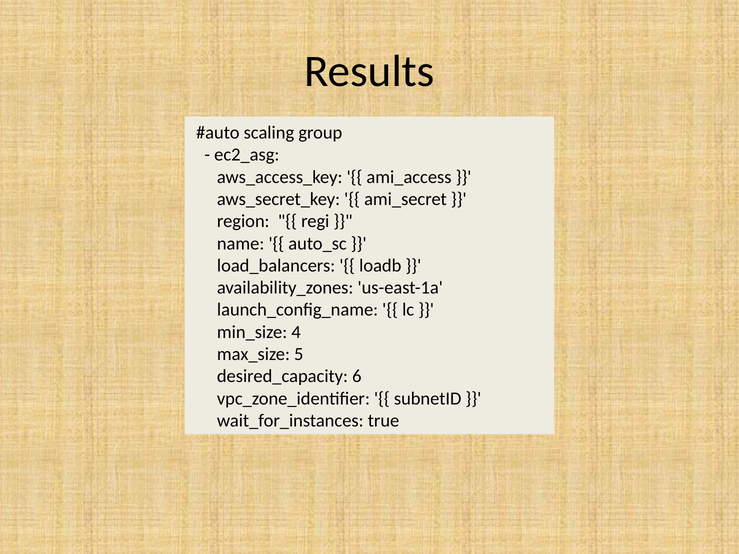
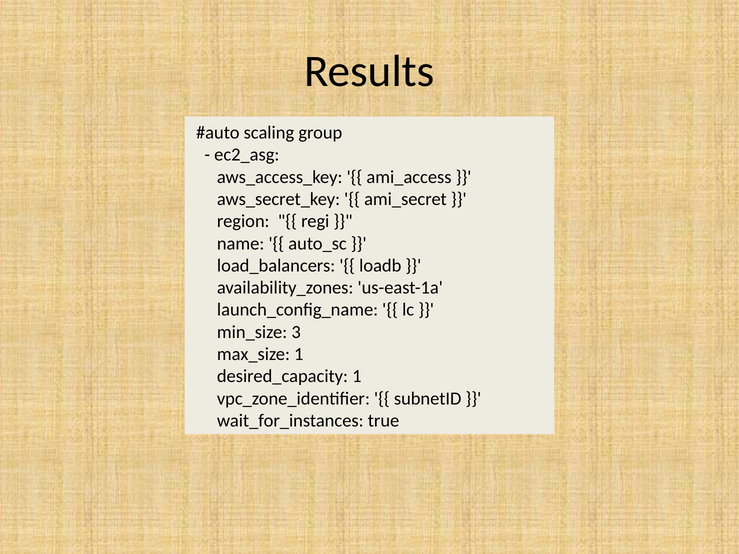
4: 4 -> 3 (296, 332)
max_size 5: 5 -> 1 (299, 354)
desired_capacity 6: 6 -> 1 (357, 377)
